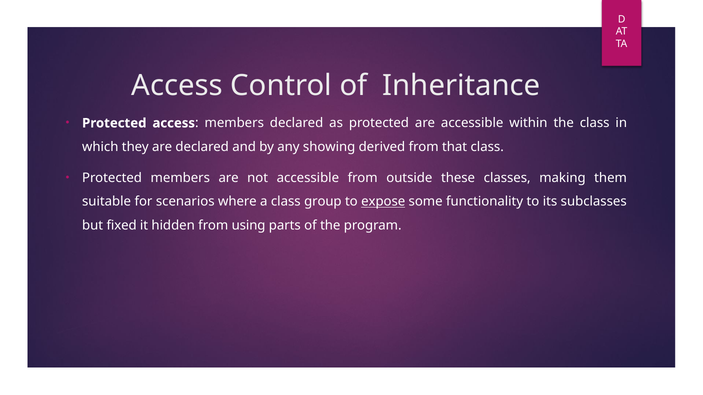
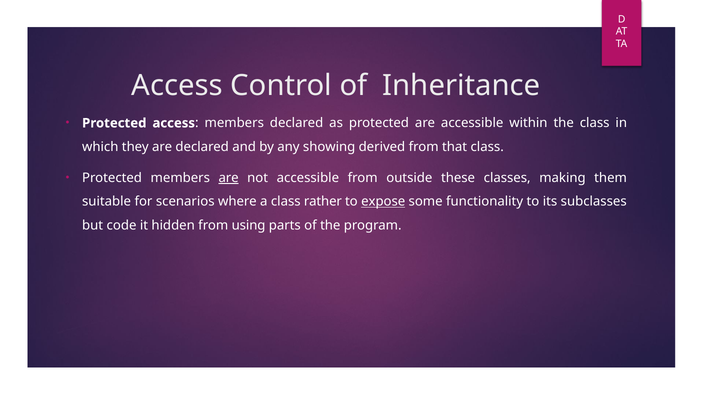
are underline: none -> present (229, 178)
group: group -> rather (323, 202)
fixed: fixed -> code (122, 225)
